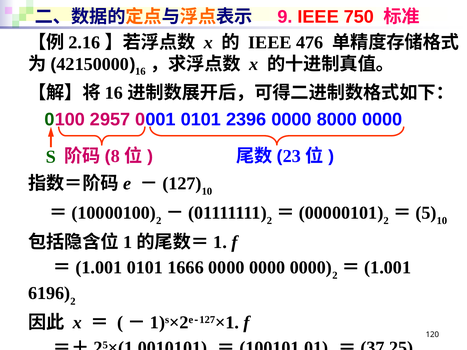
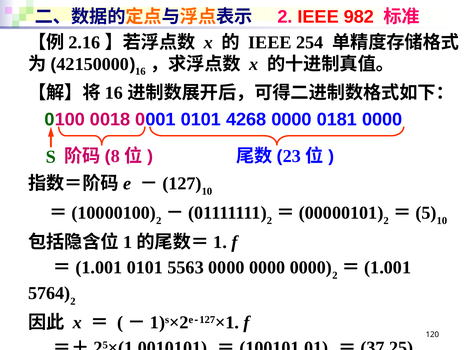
9: 9 -> 2 (285, 17)
750: 750 -> 982 (359, 17)
476: 476 -> 254 (310, 43)
2957: 2957 -> 0018 (110, 120)
2396: 2396 -> 4268 (246, 120)
8000: 8000 -> 0181 (337, 120)
1666: 1666 -> 5563 (186, 268)
6196: 6196 -> 5764 (49, 293)
